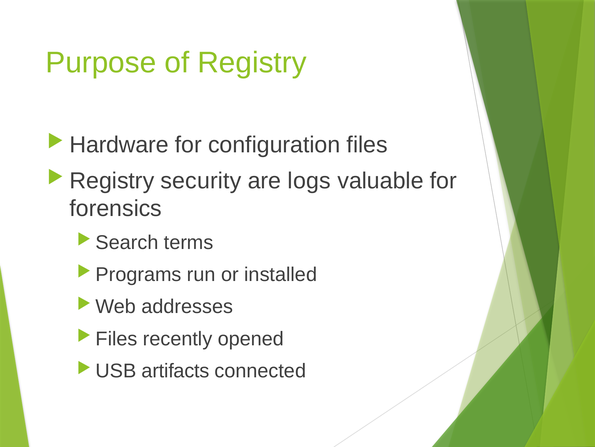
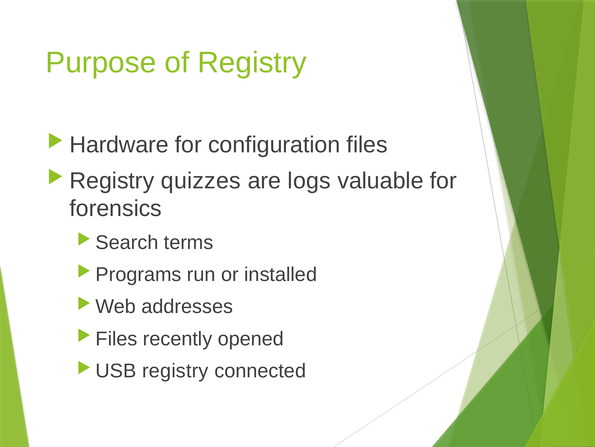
security: security -> quizzes (201, 181)
artifacts: artifacts -> registry (175, 370)
